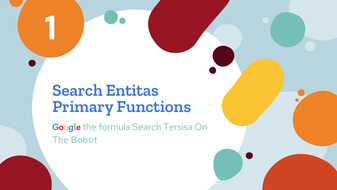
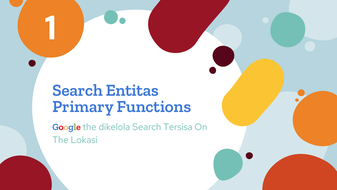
formula: formula -> dikelola (114, 127)
Bobot: Bobot -> Lokasi (84, 140)
